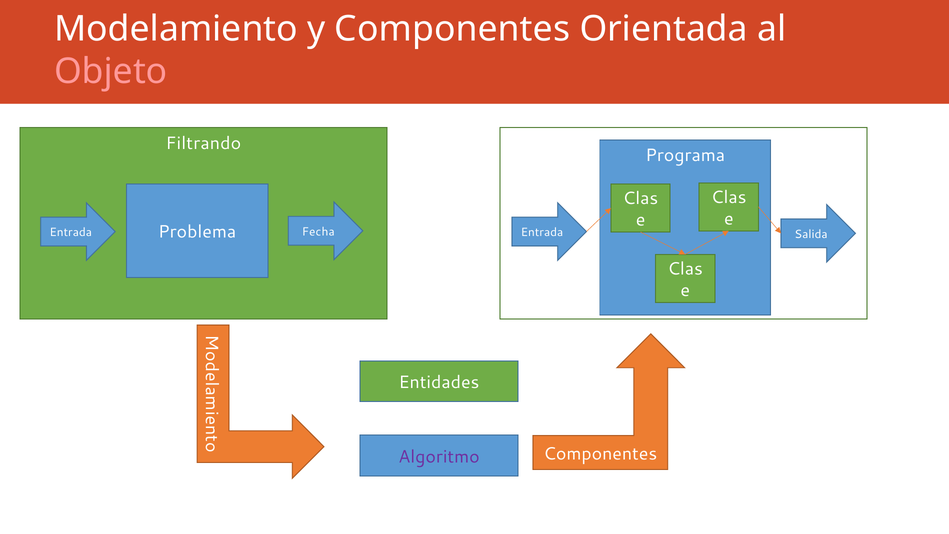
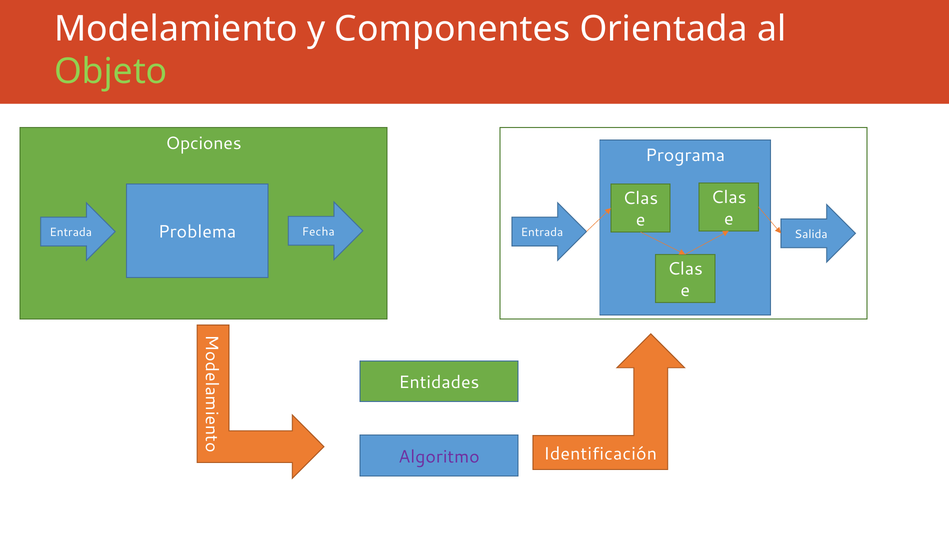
Objeto colour: pink -> light green (111, 72)
Filtrando: Filtrando -> Opciones (204, 143)
Componentes: Componentes -> Identificación (600, 454)
